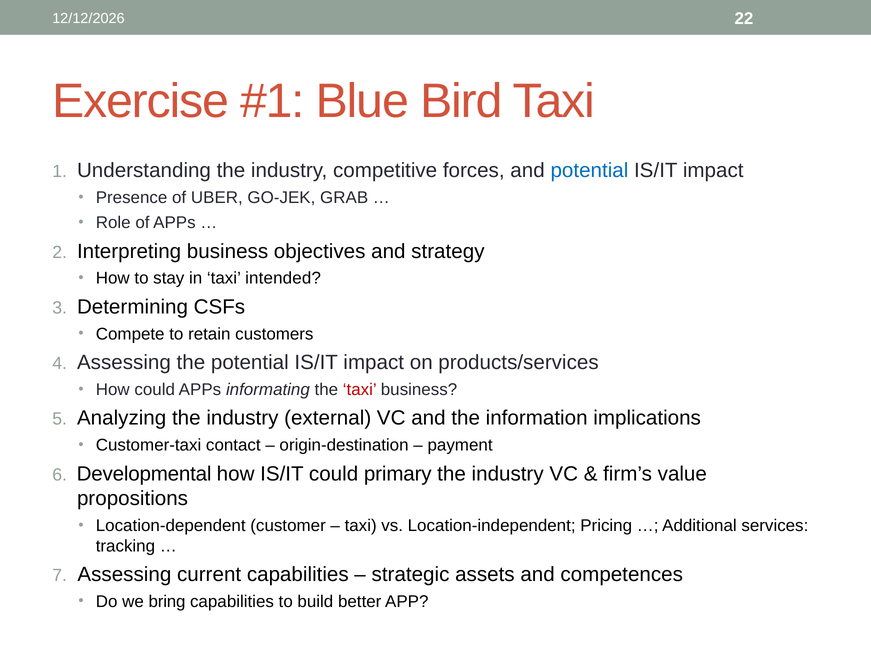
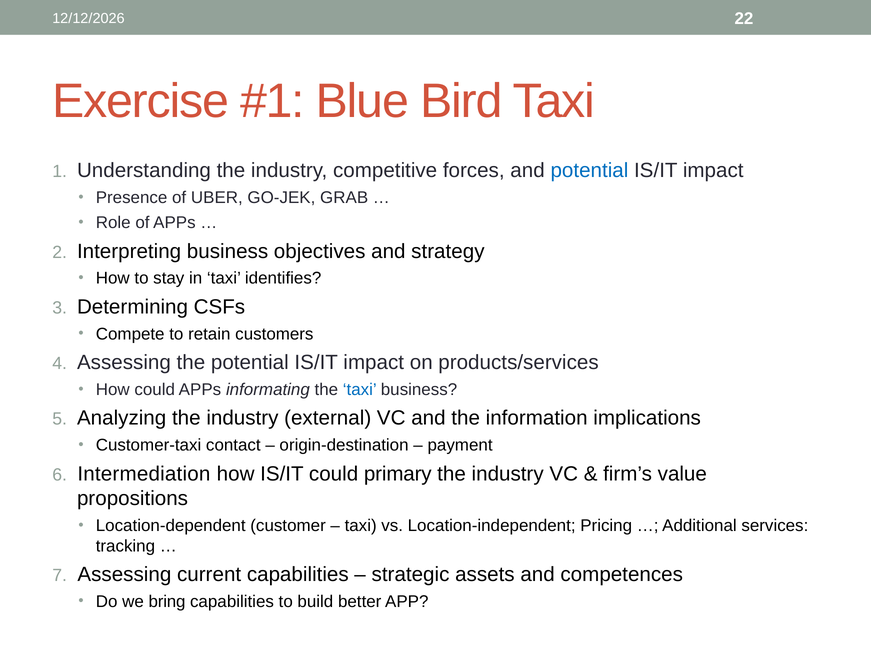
intended: intended -> identifies (283, 278)
taxi colour: red -> blue (360, 390)
Developmental: Developmental -> Intermediation (144, 474)
